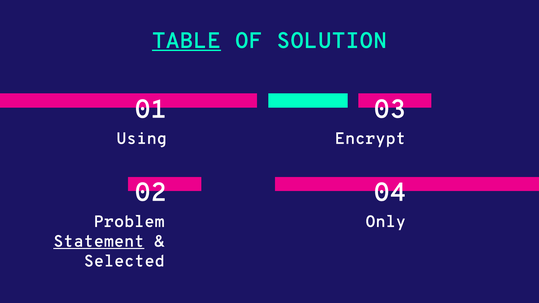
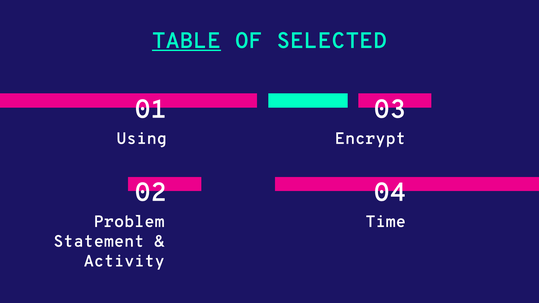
SOLUTION: SOLUTION -> SELECTED (332, 41)
Only: Only -> Time (386, 222)
Statement underline: present -> none (99, 241)
Selected: Selected -> Activity (124, 261)
